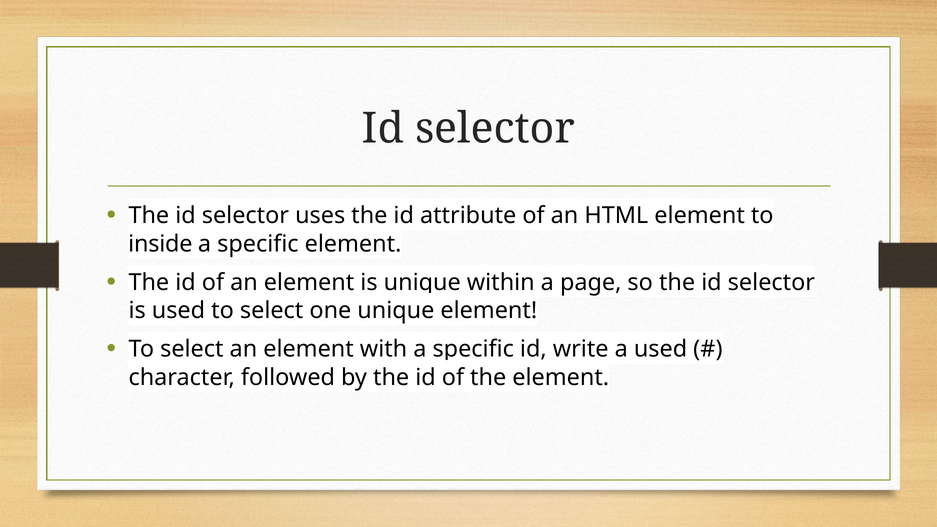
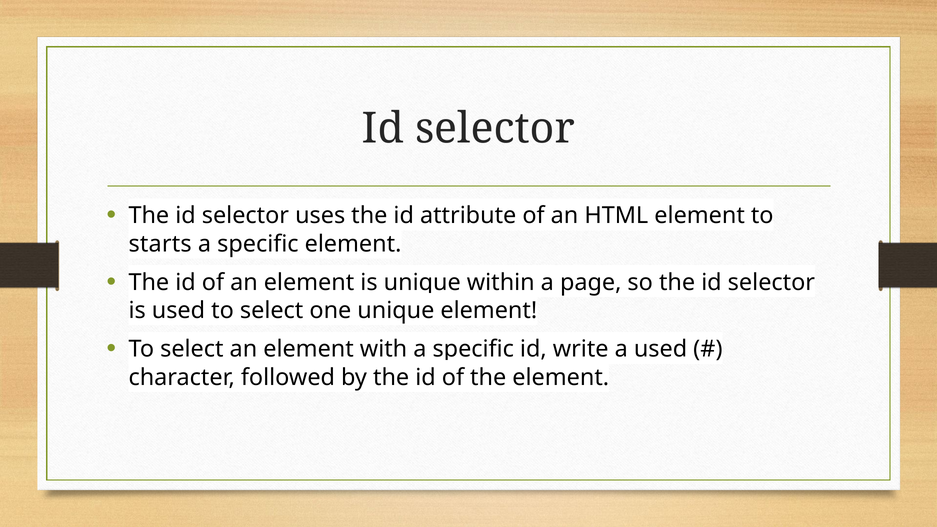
inside: inside -> starts (160, 244)
